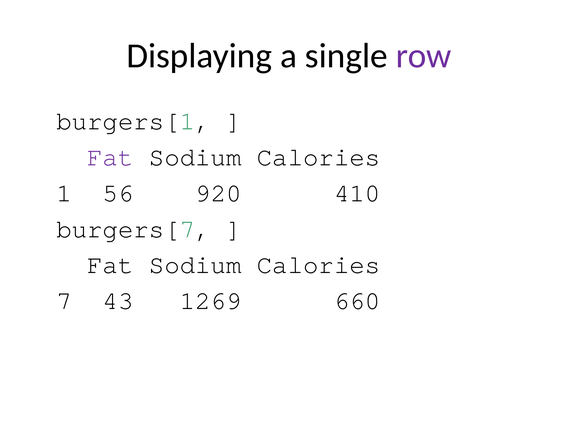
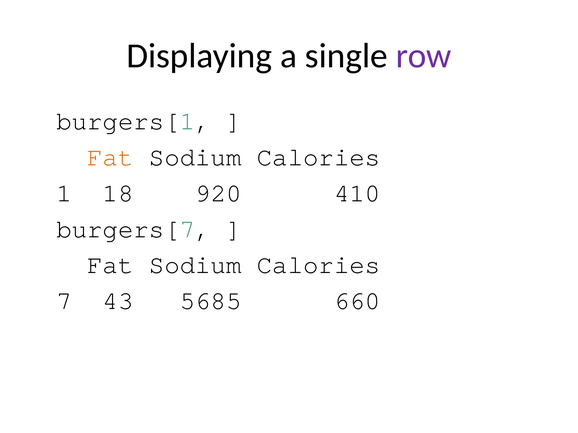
Fat colour: purple -> orange (110, 157)
56: 56 -> 18 (118, 193)
1269: 1269 -> 5685 (211, 301)
